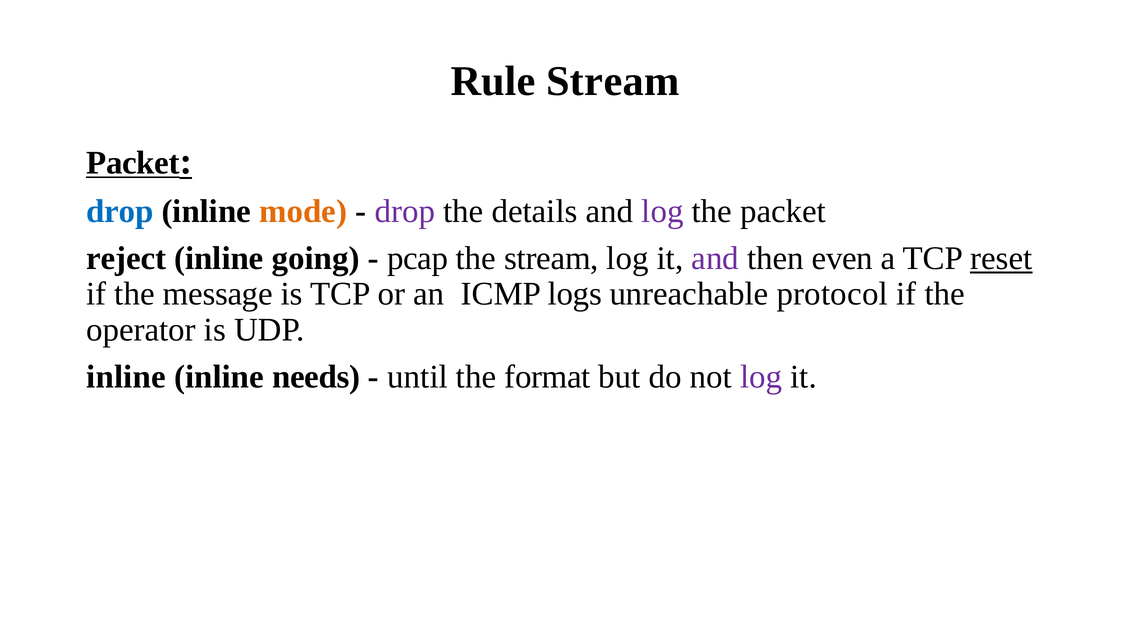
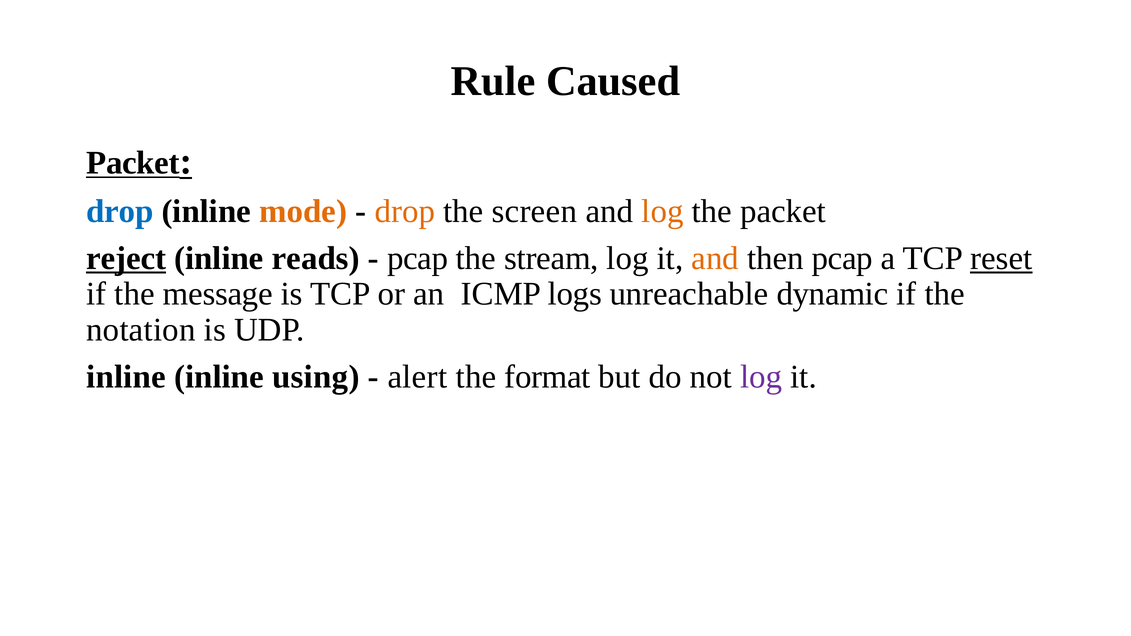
Rule Stream: Stream -> Caused (613, 81)
drop colour: purple -> orange (405, 211)
details: details -> screen (534, 211)
log colour: purple -> orange (662, 211)
reject underline: none -> present (126, 259)
going: going -> reads (316, 259)
and colour: purple -> orange (715, 259)
then even: even -> pcap (842, 259)
protocol: protocol -> dynamic (832, 294)
operator: operator -> notation (141, 330)
needs: needs -> using (316, 377)
until: until -> alert (417, 377)
